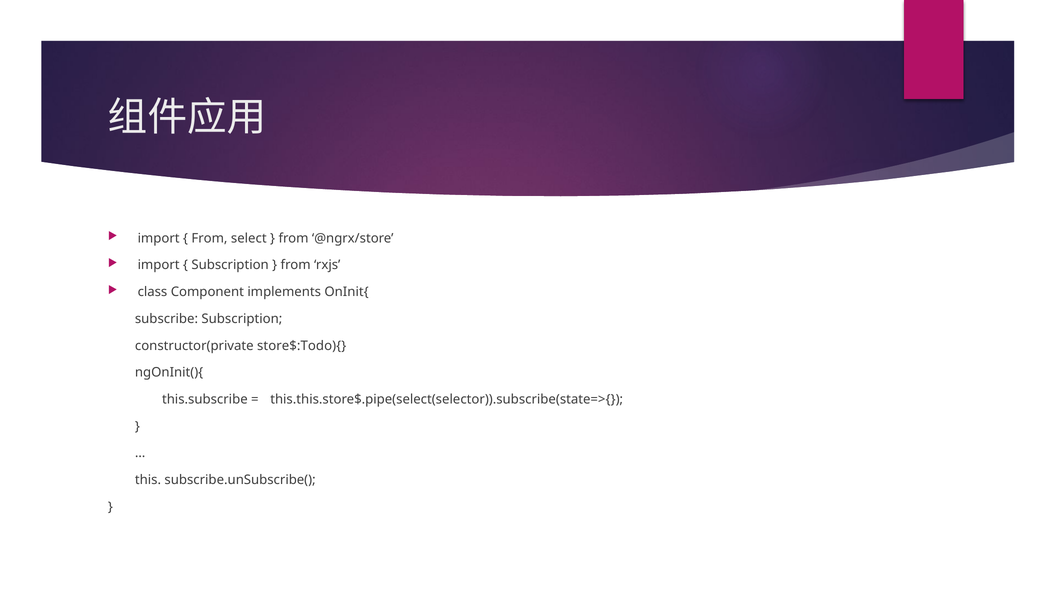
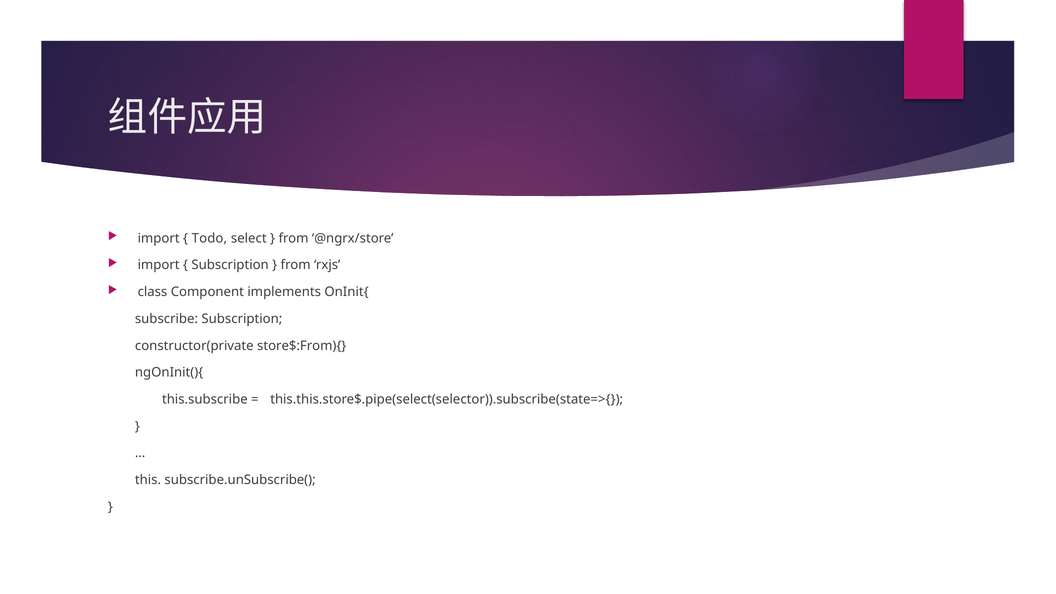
From: From -> Todo (209, 238)
store$:Todo){: store$:Todo){ -> store$:From){ (302, 346)
